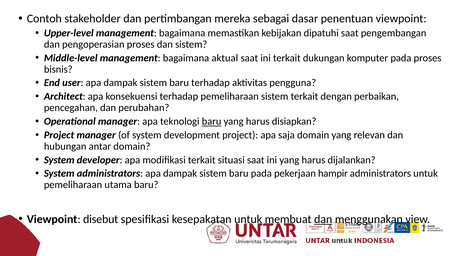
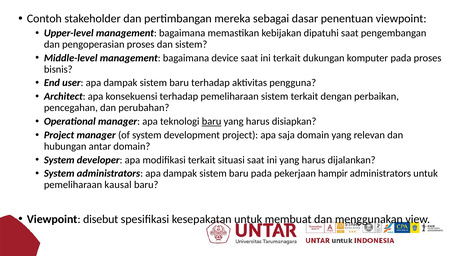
aktual: aktual -> device (225, 58)
utama: utama -> kausal (118, 185)
dan underline: present -> none (323, 219)
